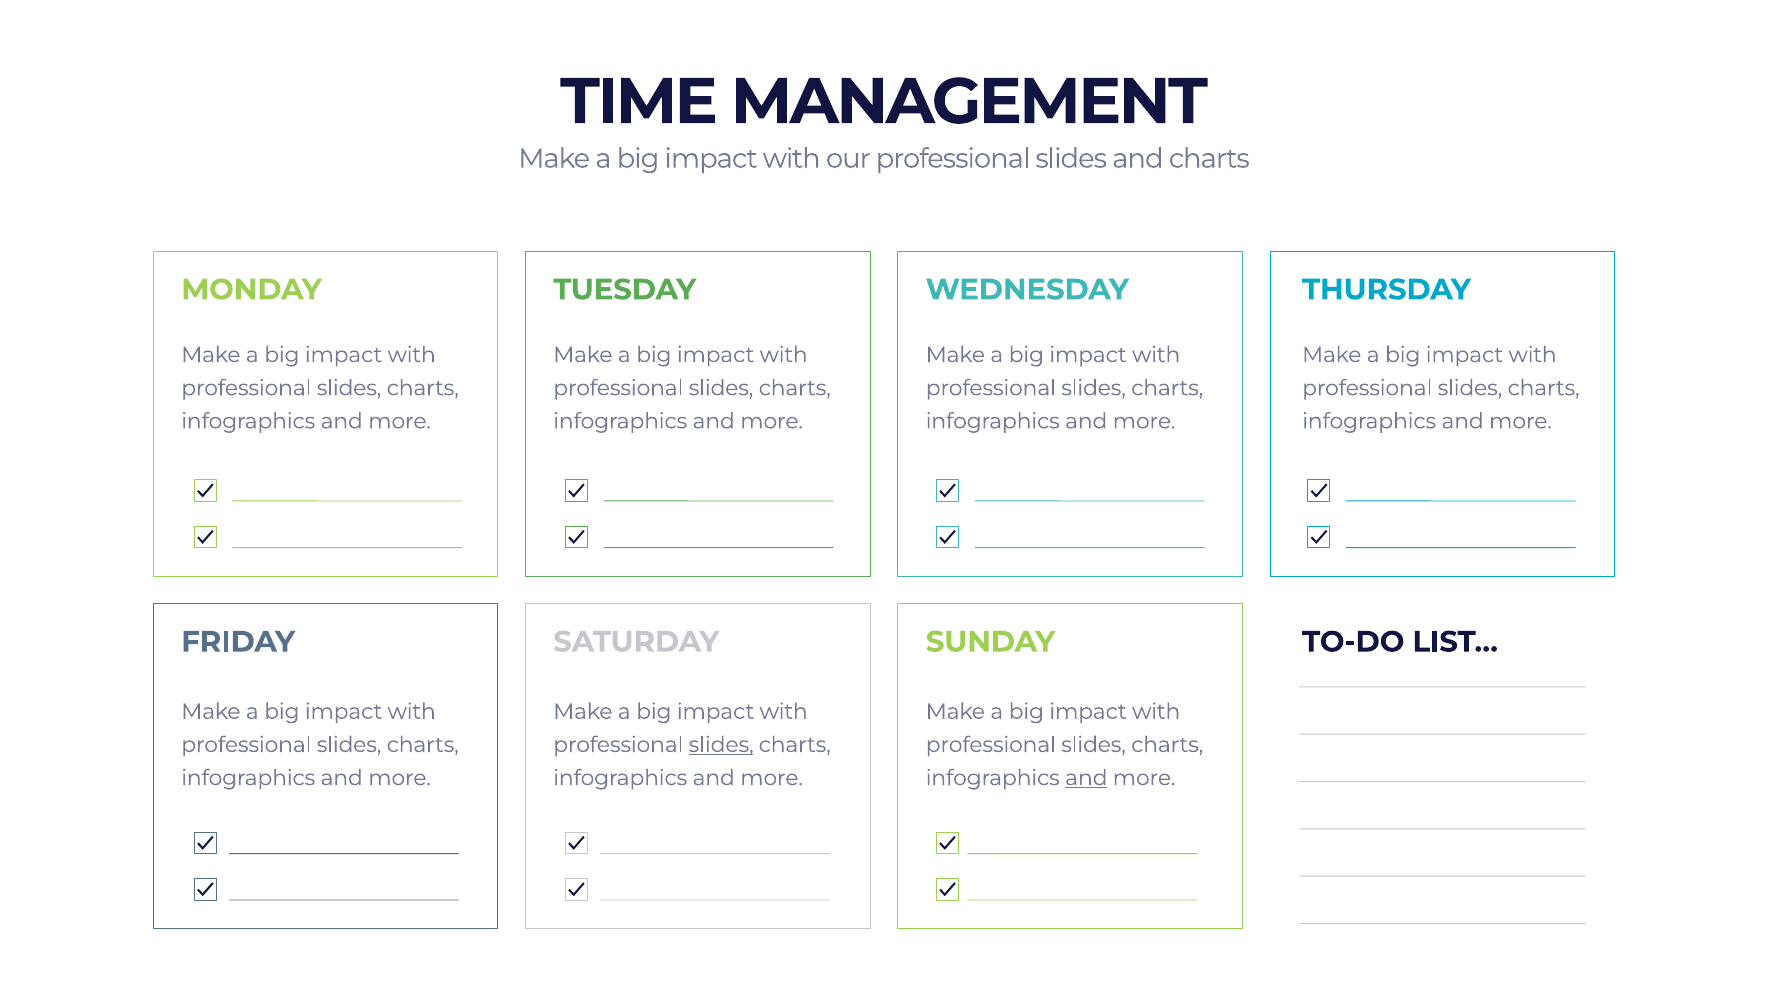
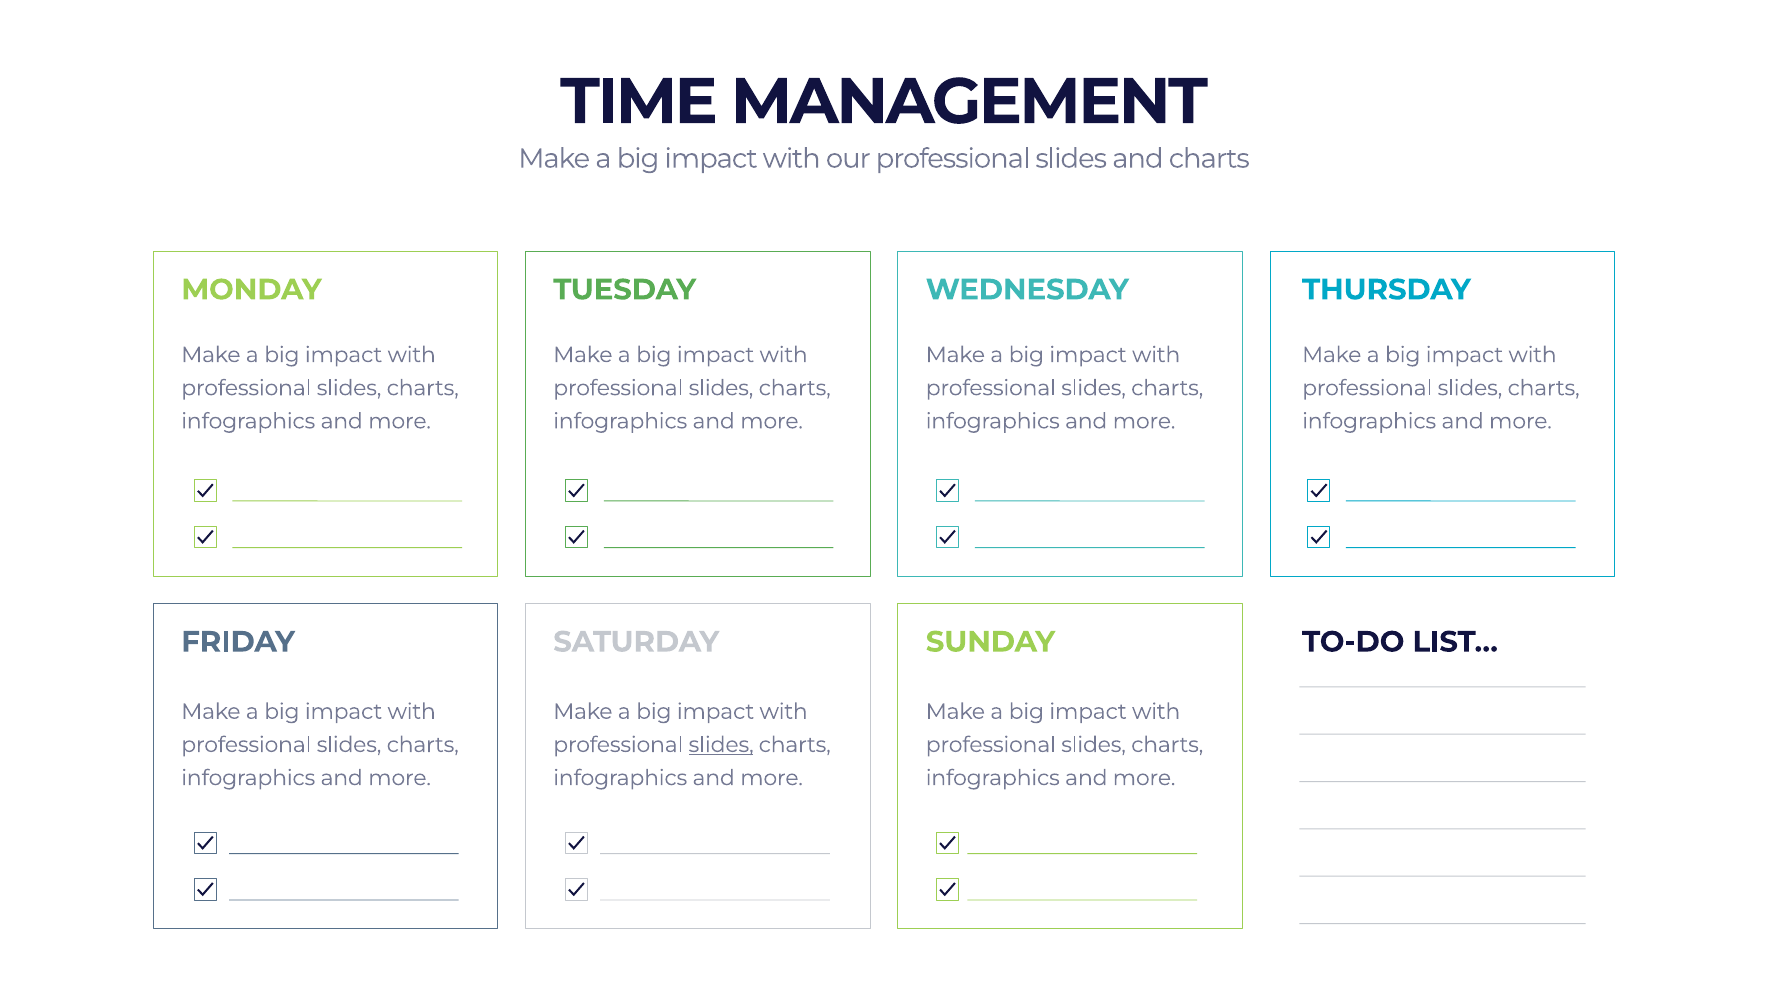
and underline: present -> none (1086, 778)
